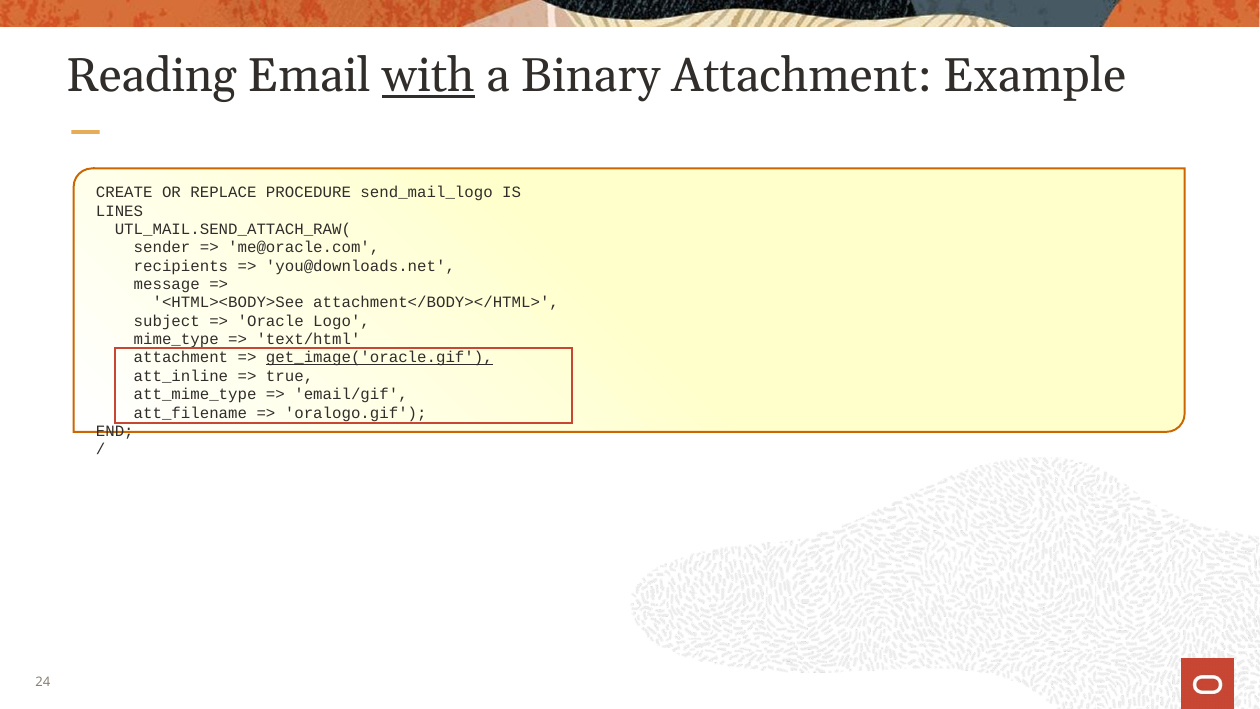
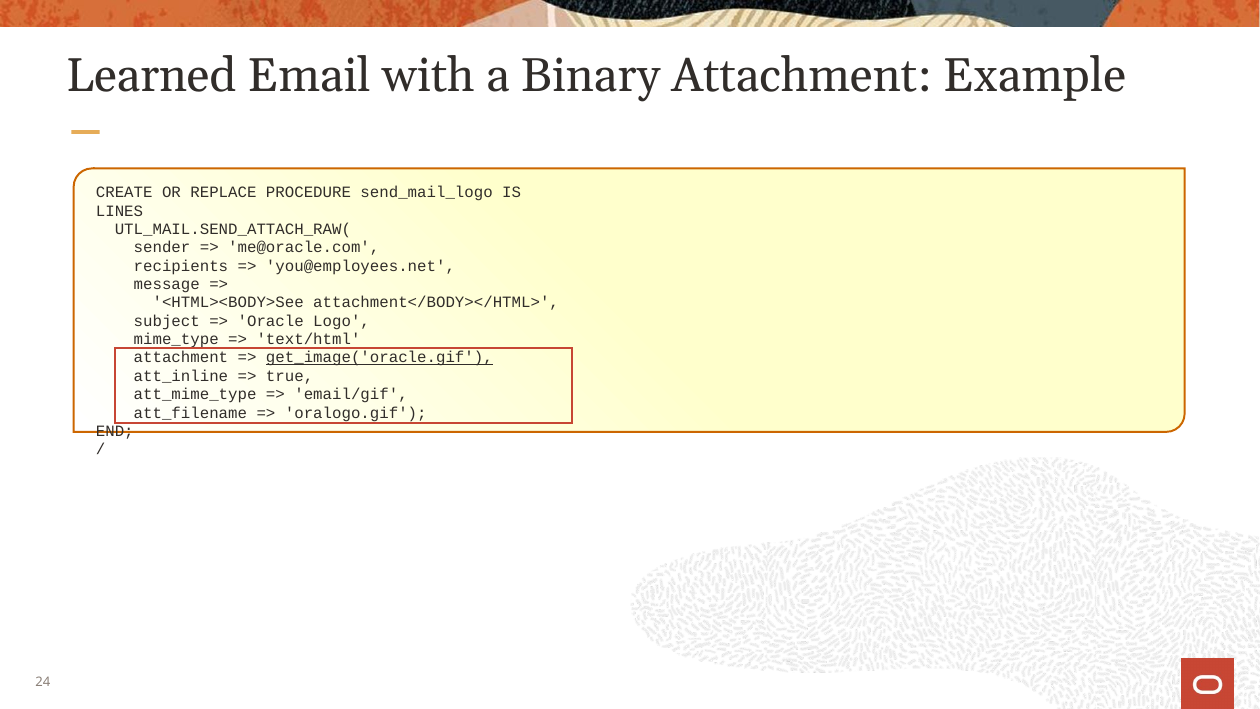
Reading: Reading -> Learned (151, 76)
with underline: present -> none (428, 76)
you@downloads.net: you@downloads.net -> you@employees.net (360, 266)
